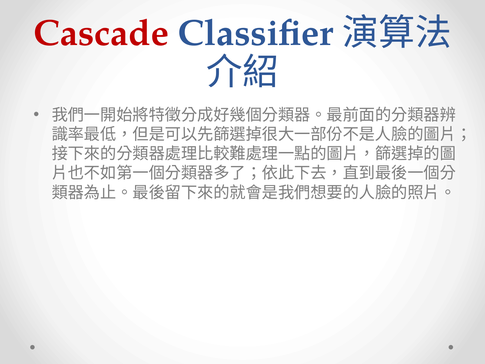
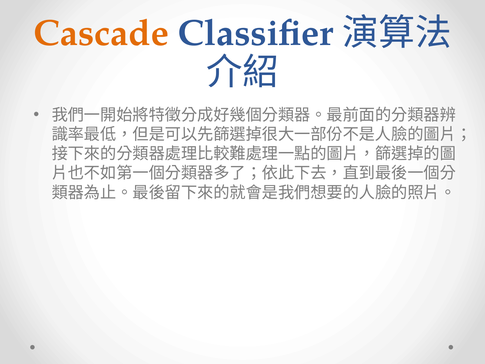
Cascade colour: red -> orange (101, 33)
